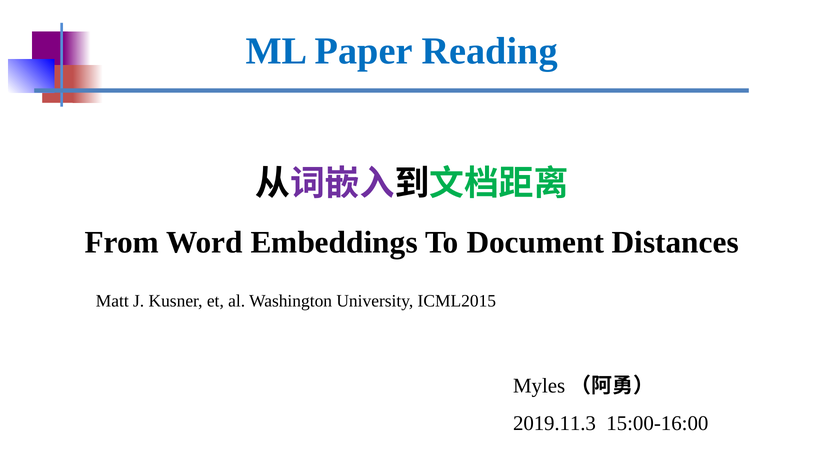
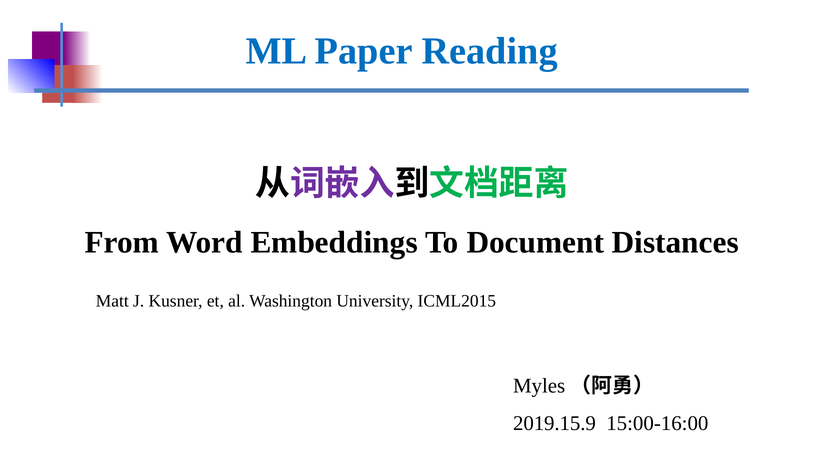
2019.11.3: 2019.11.3 -> 2019.15.9 (554, 423)
